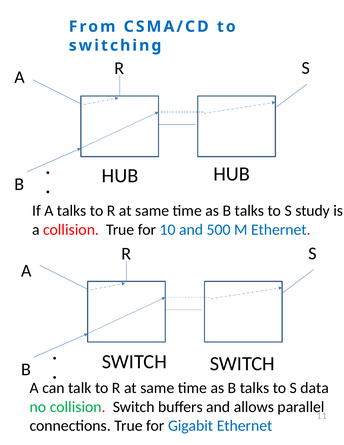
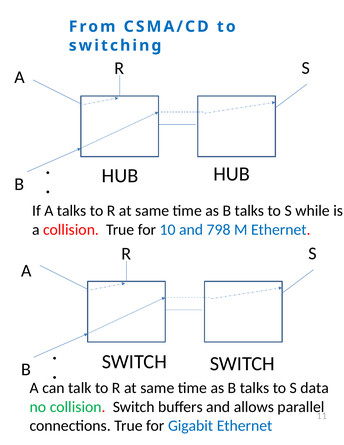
study: study -> while (313, 211)
500: 500 -> 798 (219, 230)
